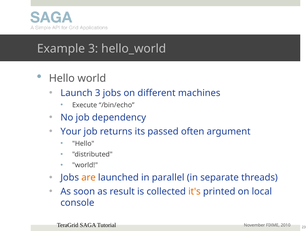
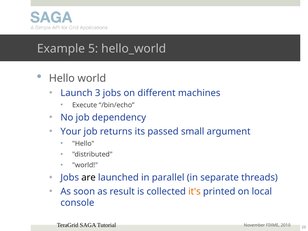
Example 3: 3 -> 5 (93, 49)
often: often -> small (193, 131)
are colour: orange -> black (89, 178)
